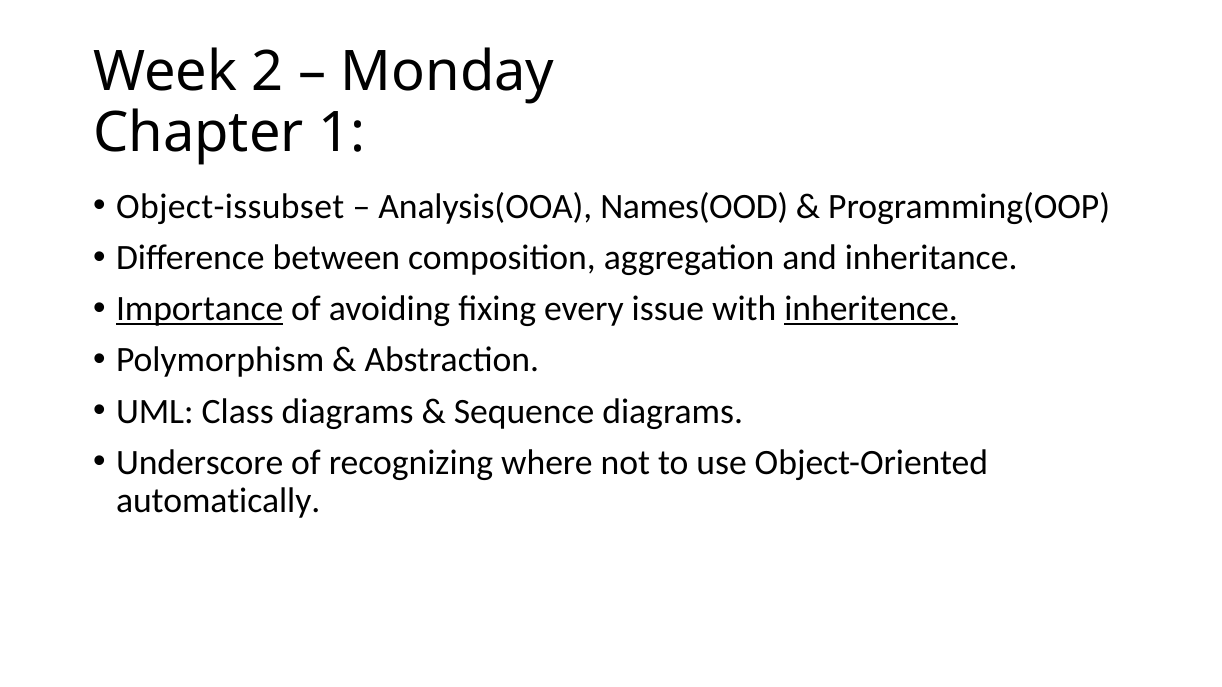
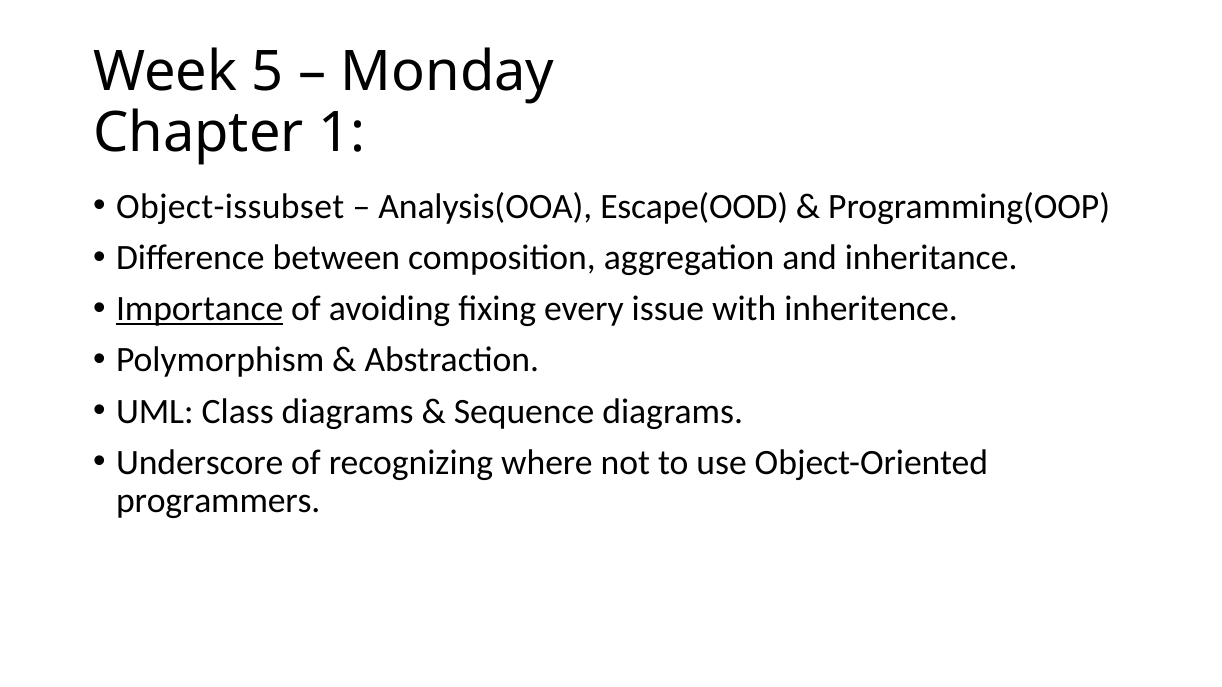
2: 2 -> 5 (268, 72)
Names(OOD: Names(OOD -> Escape(OOD (694, 207)
inheritence underline: present -> none (871, 309)
automatically: automatically -> programmers (218, 501)
